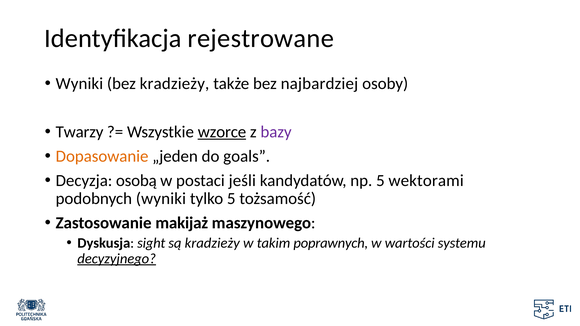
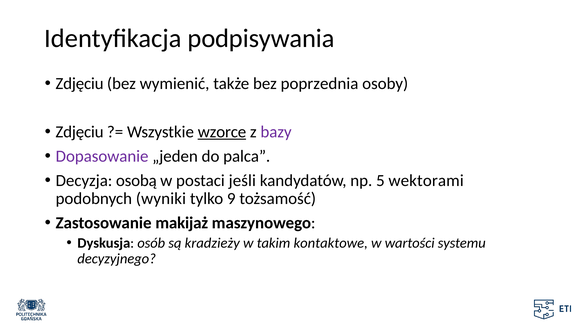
rejestrowane: rejestrowane -> podpisywania (261, 38)
Wyniki: Wyniki -> Zdjęciu (80, 83)
bez kradzieży: kradzieży -> wymienić (175, 83)
najbardziej: najbardziej -> poprzednia (319, 83)
Twarzy: Twarzy -> Zdjęciu (80, 132)
Dopasowanie colour: orange -> purple (102, 156)
goals: goals -> palca (247, 156)
tylko 5: 5 -> 9 (231, 199)
sight: sight -> osób (151, 243)
poprawnych: poprawnych -> kontaktowe (331, 243)
decyzyjnego underline: present -> none (117, 259)
